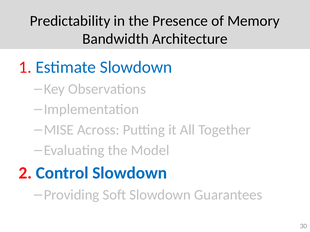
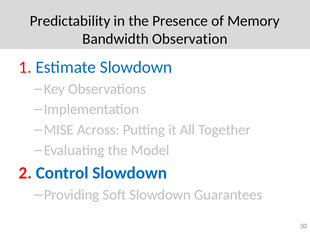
Architecture: Architecture -> Observation (190, 39)
